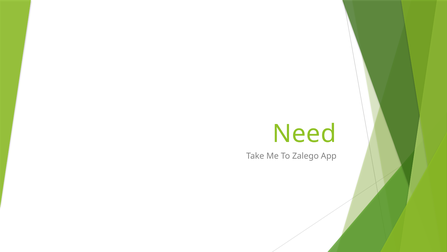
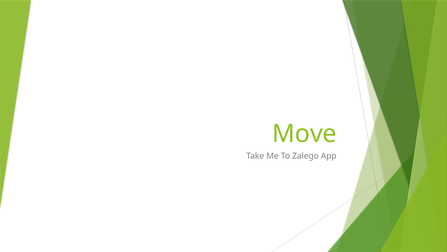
Need: Need -> Move (305, 133)
